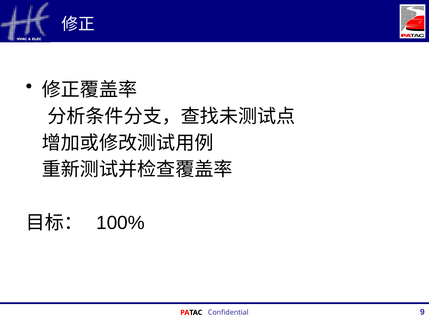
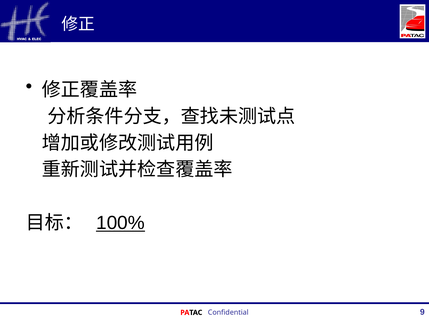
100% underline: none -> present (120, 224)
